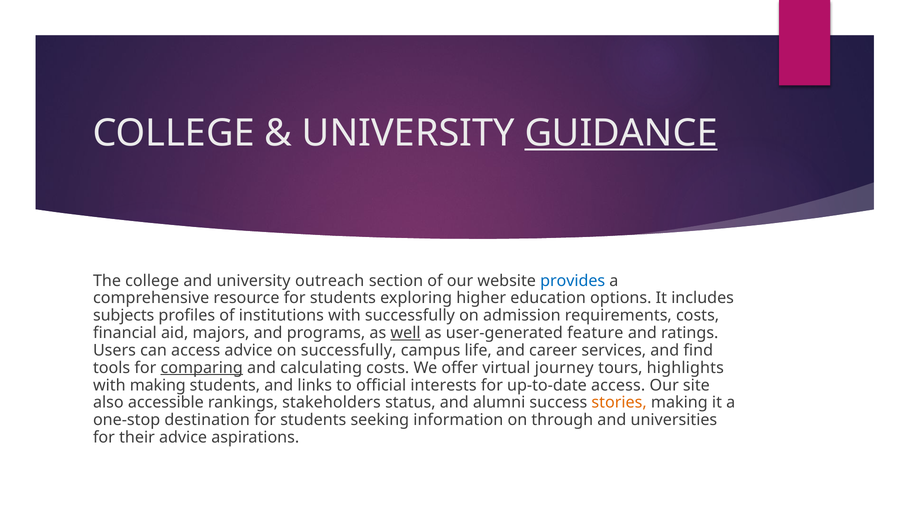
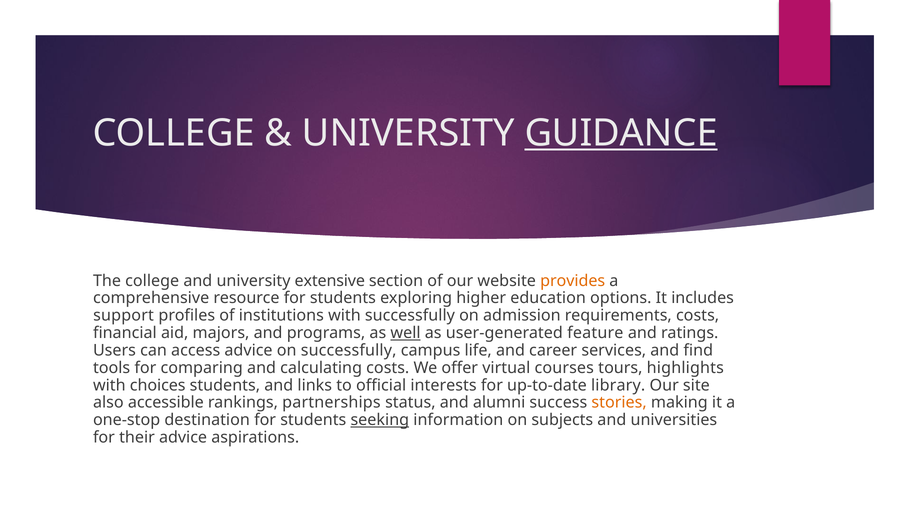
outreach: outreach -> extensive (330, 281)
provides colour: blue -> orange (573, 281)
subjects: subjects -> support (124, 315)
comparing underline: present -> none (202, 368)
journey: journey -> courses (564, 368)
with making: making -> choices (158, 385)
up-to-date access: access -> library (618, 385)
stakeholders: stakeholders -> partnerships (331, 403)
seeking underline: none -> present (380, 420)
through: through -> subjects (562, 420)
